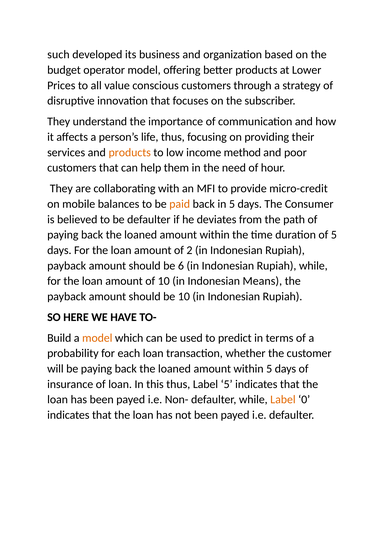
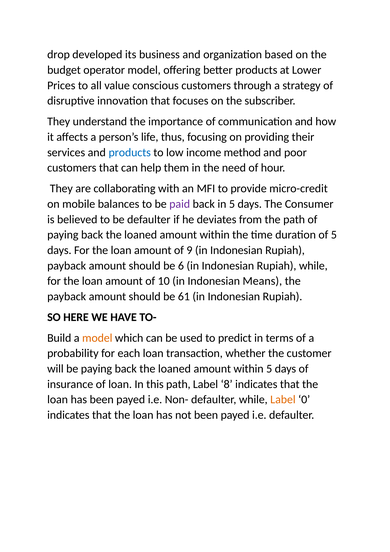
such: such -> drop (59, 55)
products colour: orange -> blue (130, 152)
paid colour: orange -> purple (180, 204)
2: 2 -> 9 (189, 250)
be 10: 10 -> 61 (184, 296)
this thus: thus -> path (178, 384)
Label 5: 5 -> 8 (227, 384)
